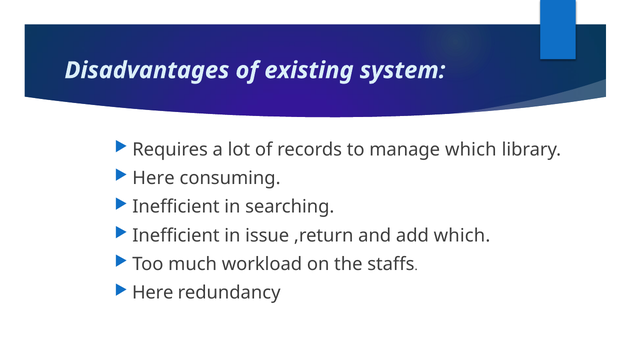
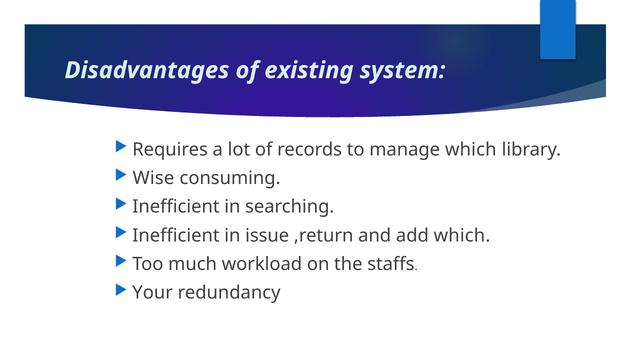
Here: Here -> Wise (153, 178)
Here: Here -> Your (153, 293)
